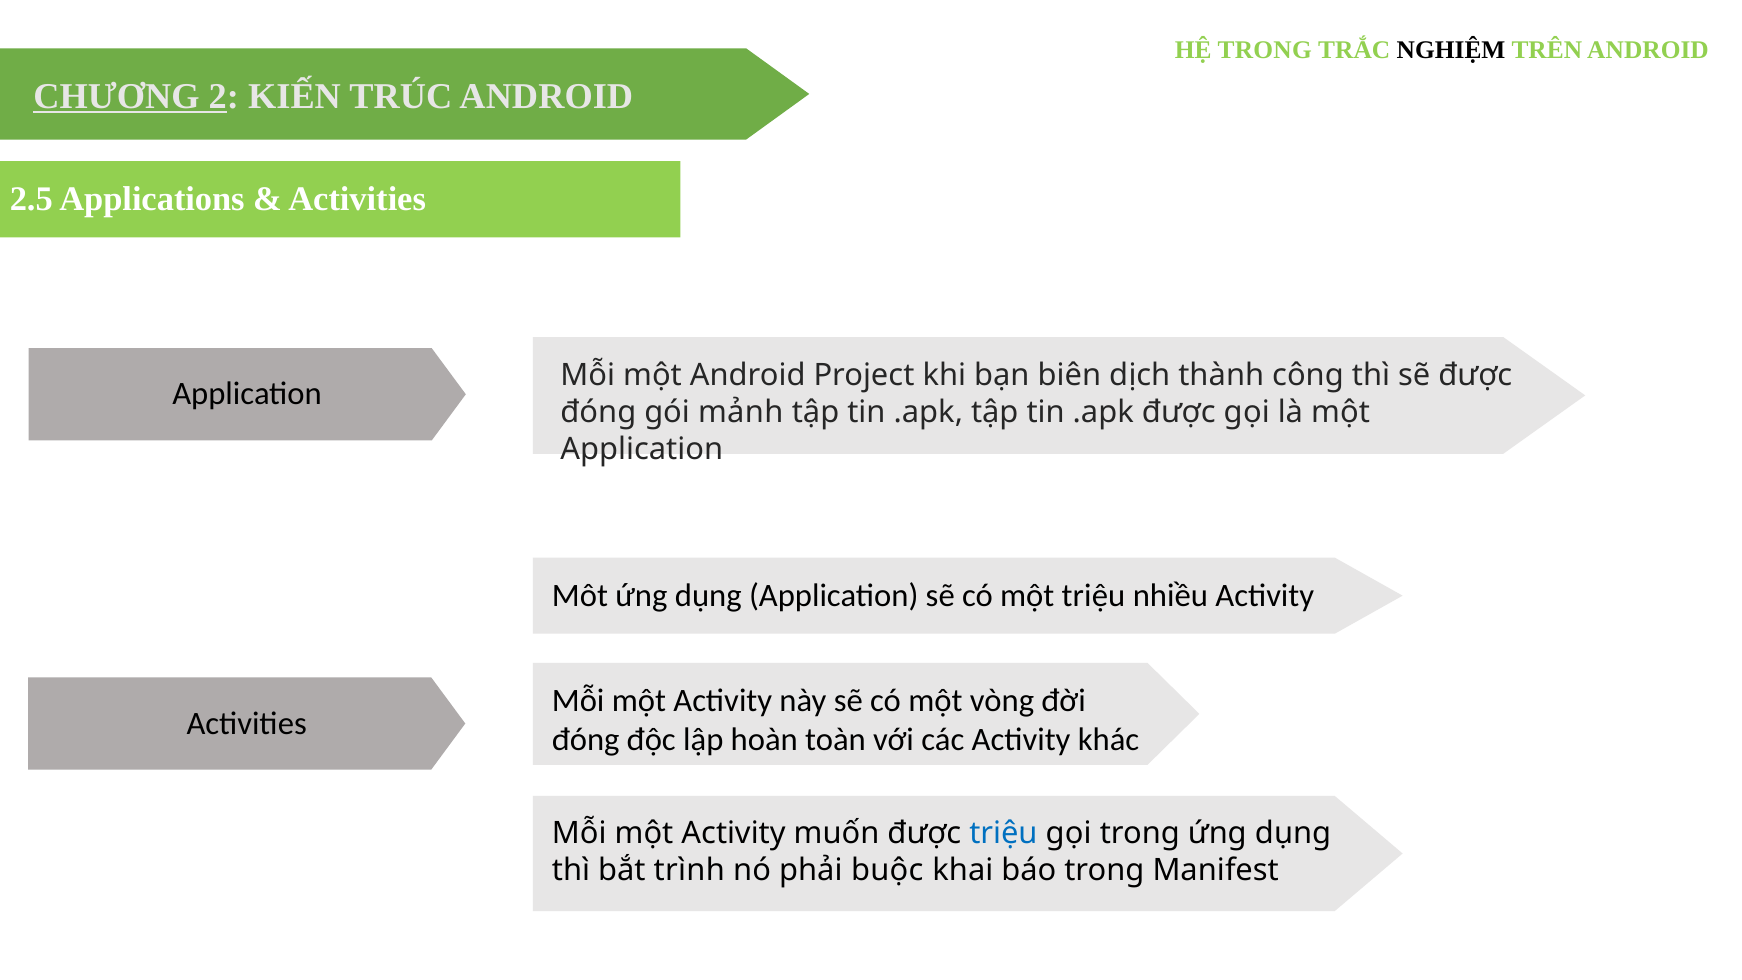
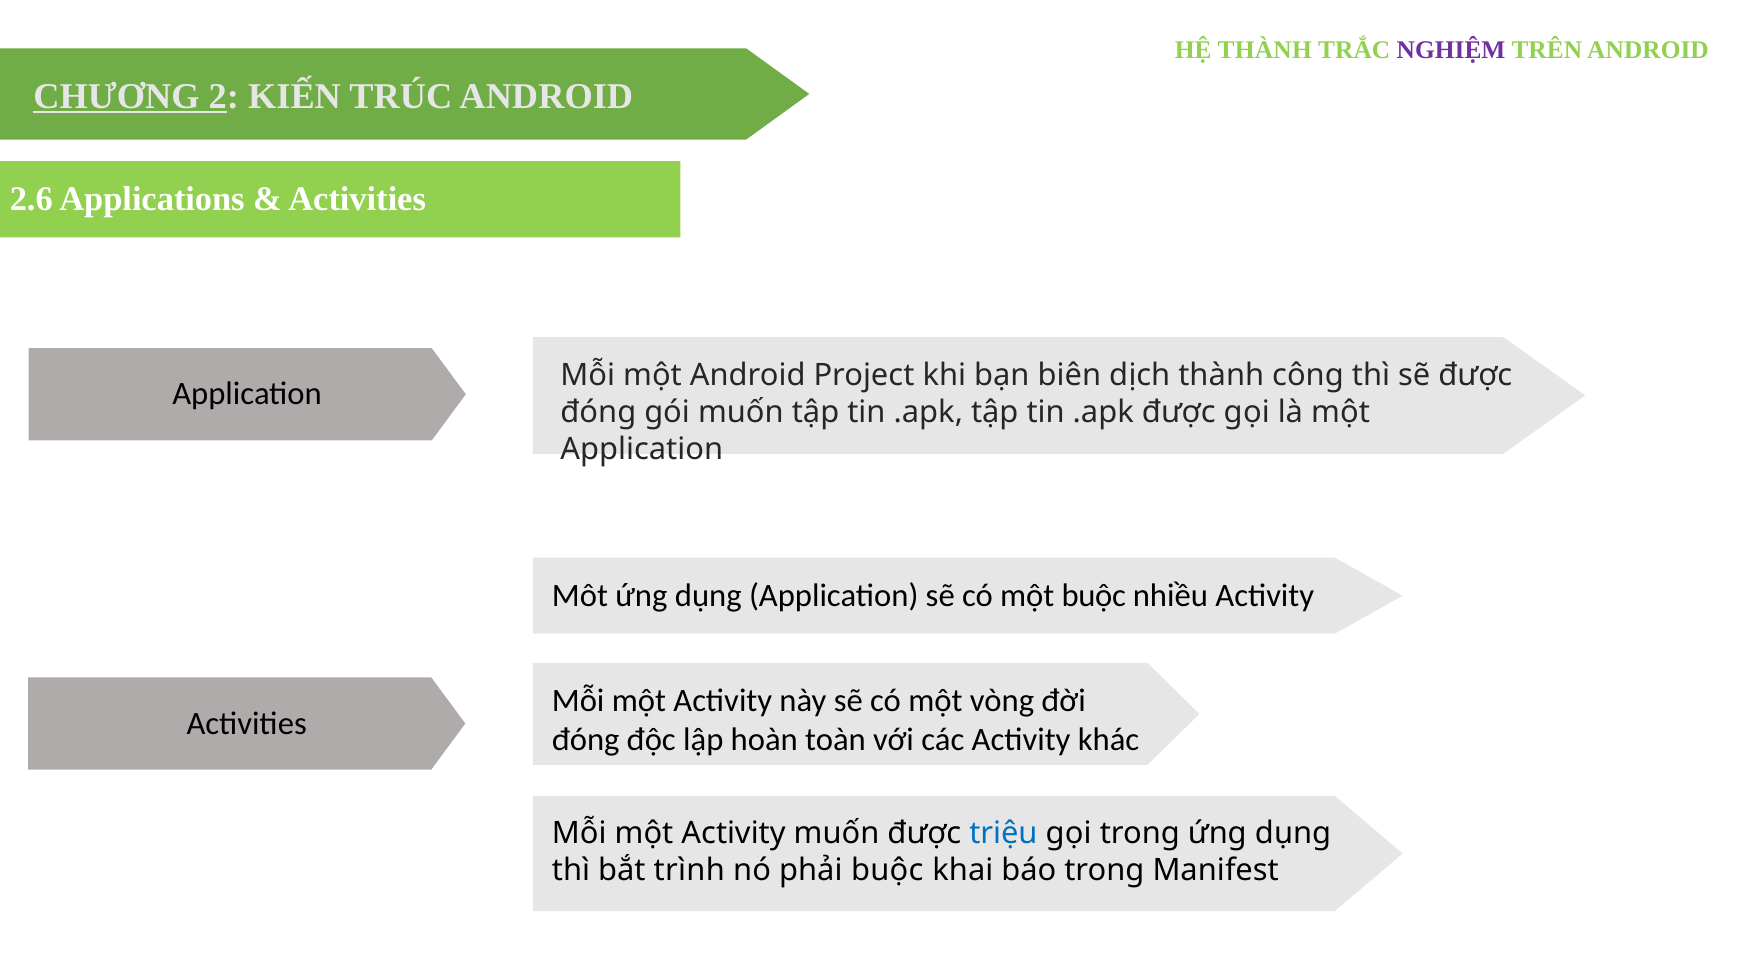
HỆ TRONG: TRONG -> THÀNH (1265, 51)
NGHIỆM colour: black -> purple (1451, 51)
2.5: 2.5 -> 2.6 (31, 199)
gói mảnh: mảnh -> muốn (741, 412)
một triệu: triệu -> buộc (1094, 596)
